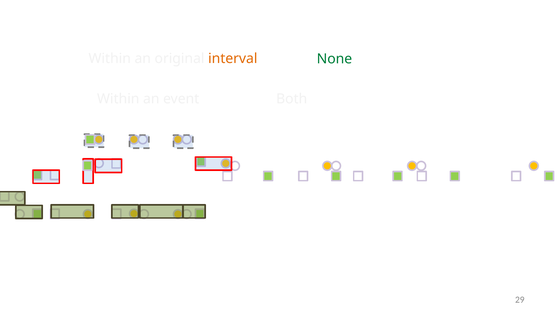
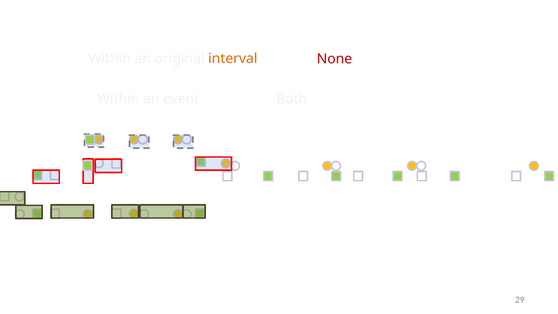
None colour: green -> red (334, 59)
